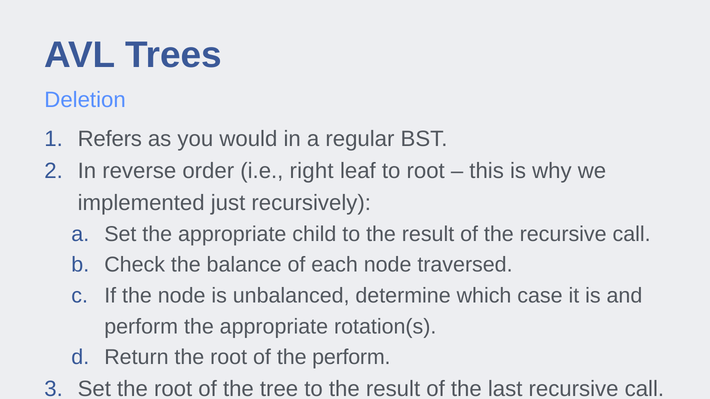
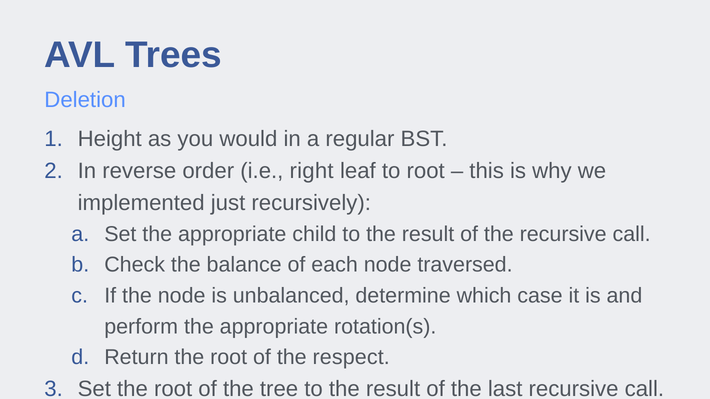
Refers: Refers -> Height (110, 139)
the perform: perform -> respect (351, 358)
